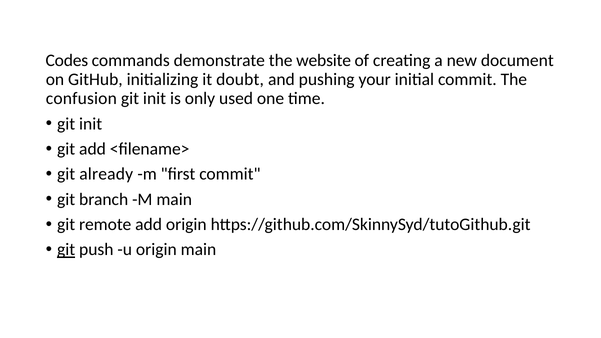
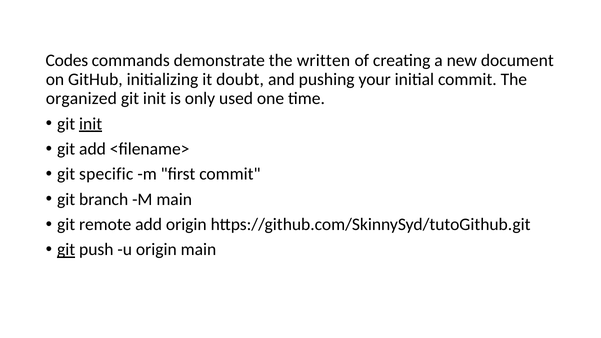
website: website -> written (323, 61)
confusion: confusion -> organized (81, 99)
init underline: none -> present (91, 124)
already: already -> specific (106, 174)
